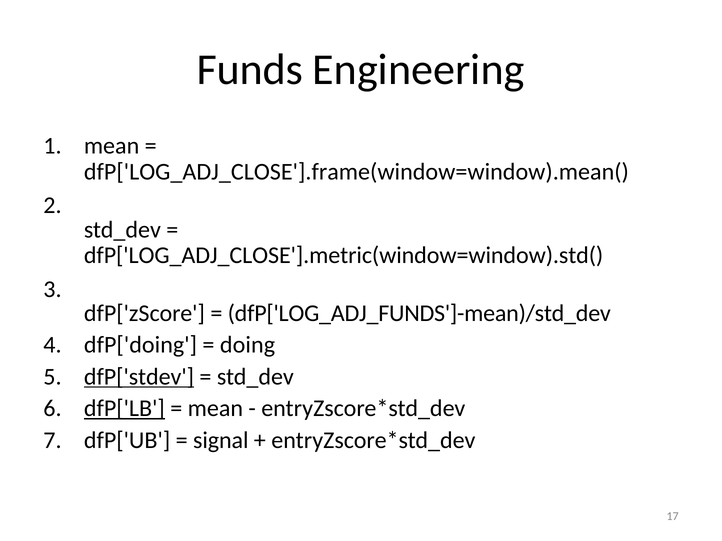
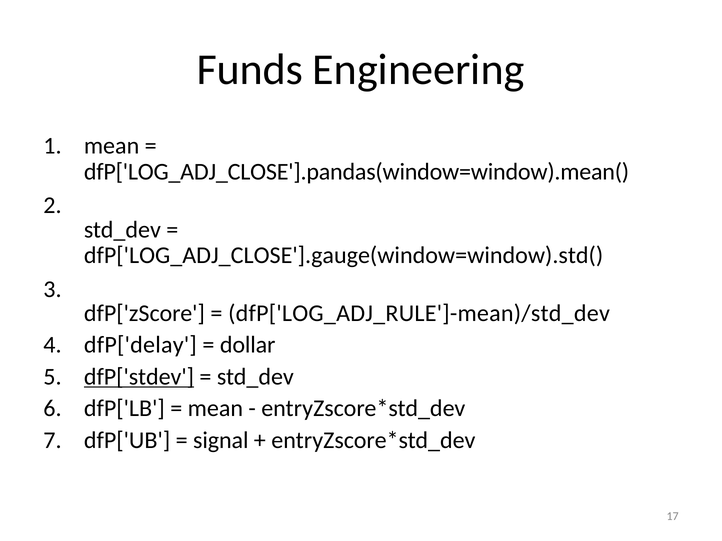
dfP['LOG_ADJ_CLOSE'].frame(window=window).mean(: dfP['LOG_ADJ_CLOSE'].frame(window=window).mean( -> dfP['LOG_ADJ_CLOSE'].pandas(window=window).mean( (357, 172)
dfP['LOG_ADJ_CLOSE'].metric(window=window).std(: dfP['LOG_ADJ_CLOSE'].metric(window=window).std( -> dfP['LOG_ADJ_CLOSE'].gauge(window=window).std( (344, 256)
dfP['LOG_ADJ_FUNDS']-mean)/std_dev: dfP['LOG_ADJ_FUNDS']-mean)/std_dev -> dfP['LOG_ADJ_RULE']-mean)/std_dev (419, 314)
dfP['doing: dfP['doing -> dfP['delay (140, 345)
doing: doing -> dollar (248, 345)
dfP['LB underline: present -> none (124, 409)
